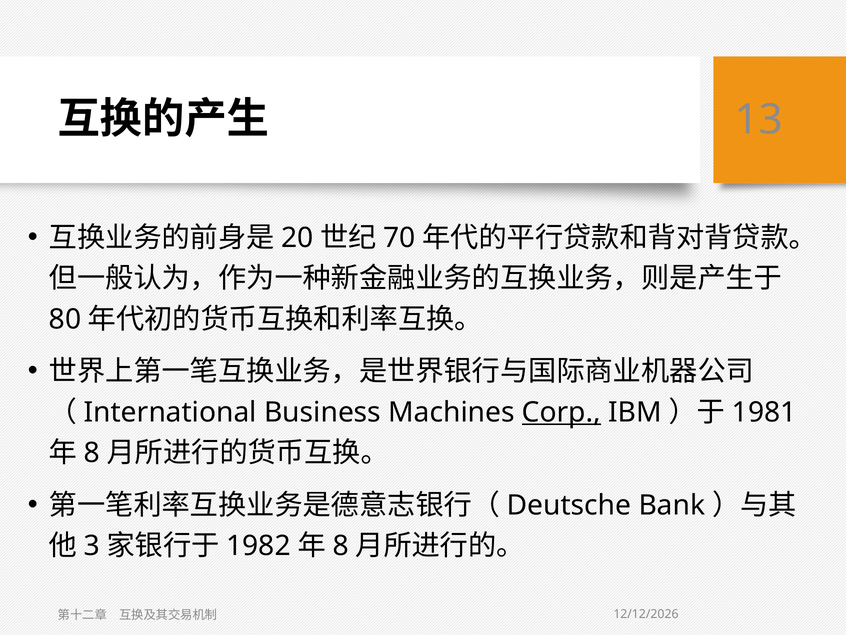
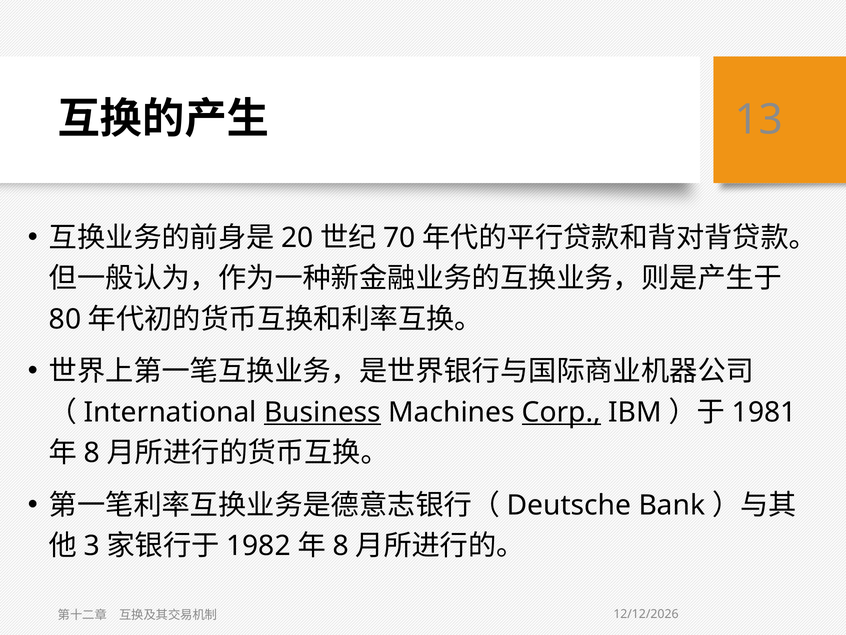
Business underline: none -> present (323, 412)
